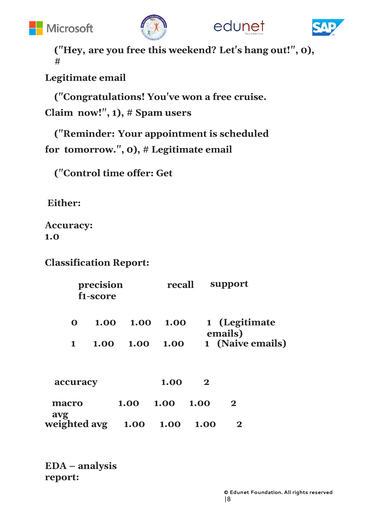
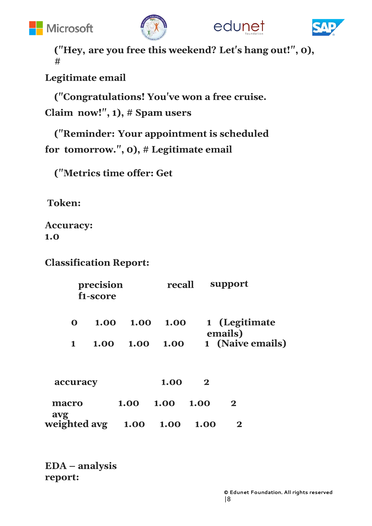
Control: Control -> Metrics (77, 173)
Either: Either -> Token (64, 203)
